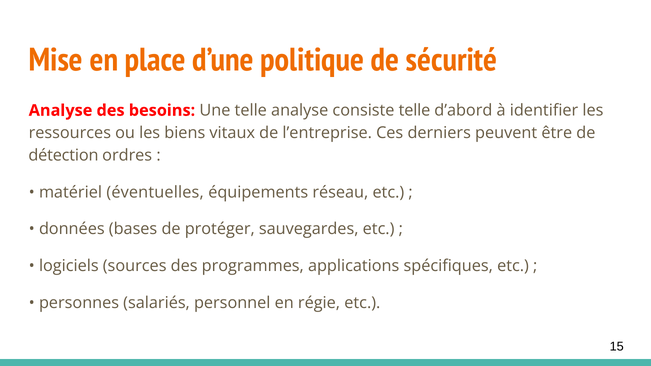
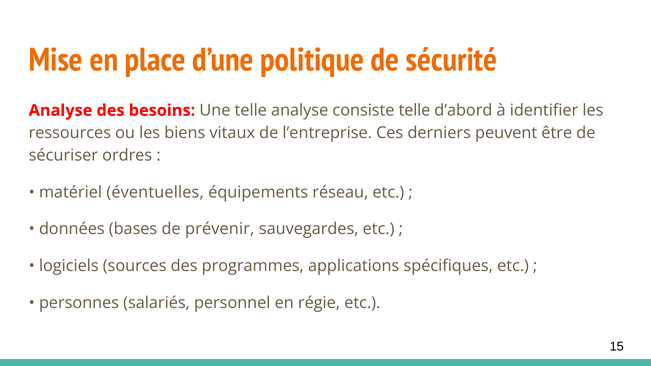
détection: détection -> sécuriser (63, 155)
protéger: protéger -> prévenir (220, 229)
